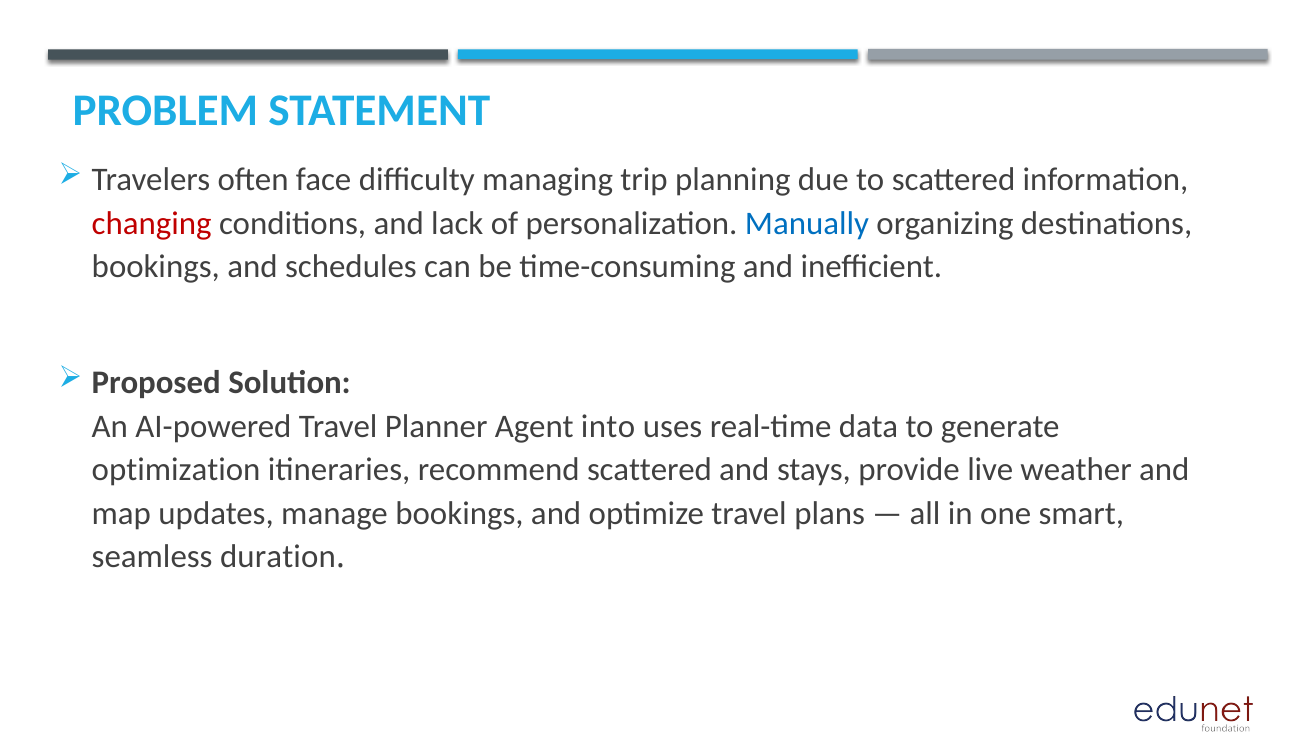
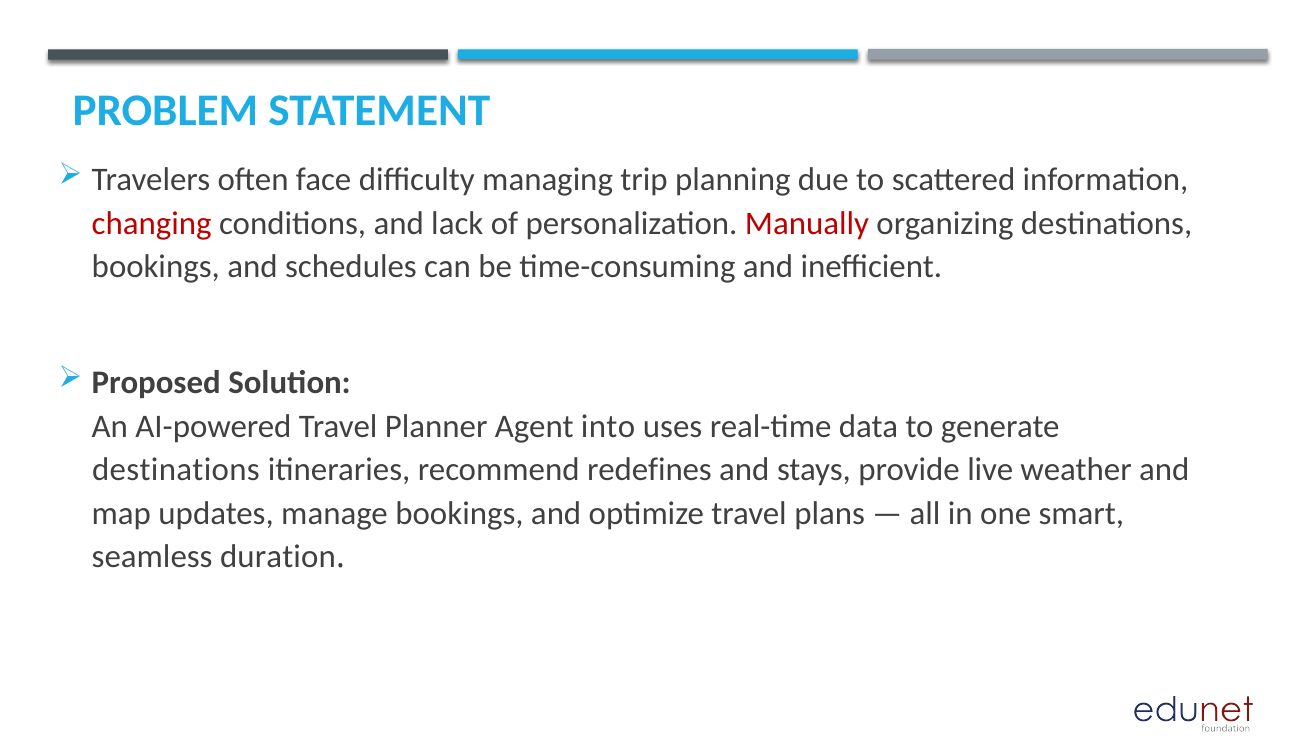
Manually colour: blue -> red (807, 223)
optimization: optimization -> destinations (176, 470)
recommend scattered: scattered -> redefines (649, 470)
